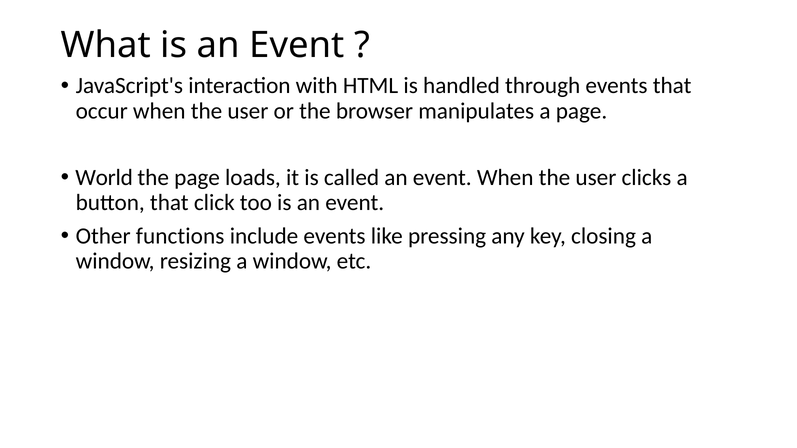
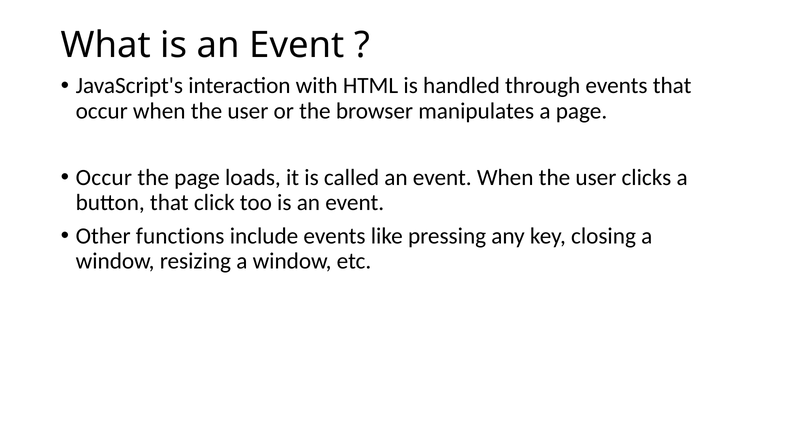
World: World -> Occur (104, 178)
